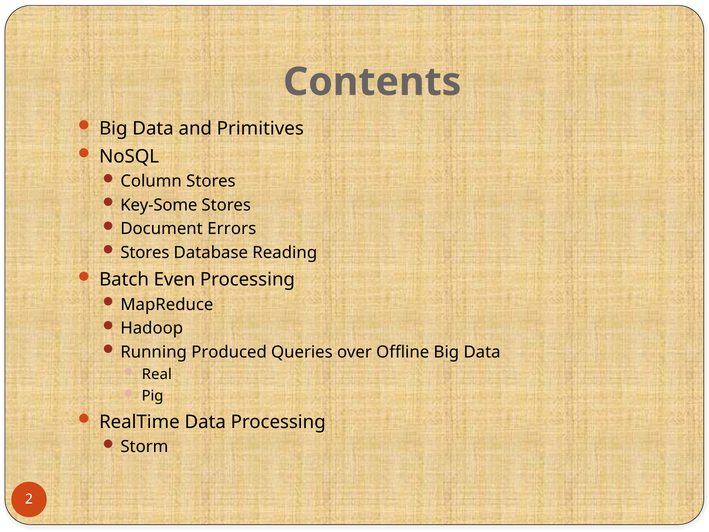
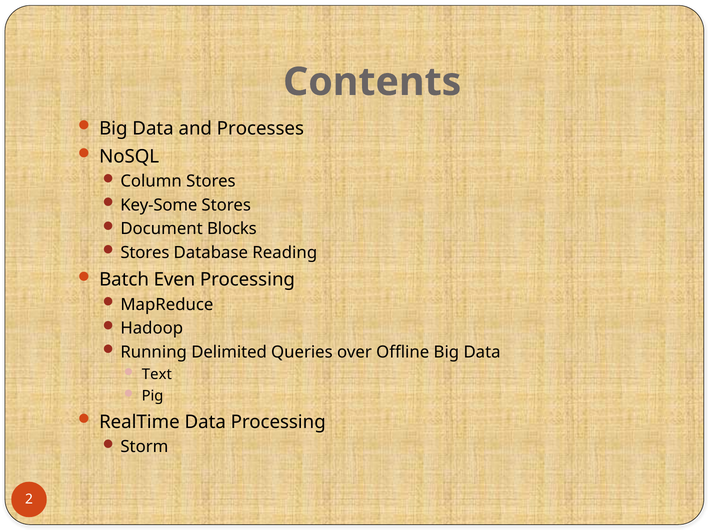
Primitives: Primitives -> Processes (260, 128)
Errors: Errors -> Blocks (232, 229)
Produced: Produced -> Delimited (229, 352)
Real: Real -> Text (157, 374)
